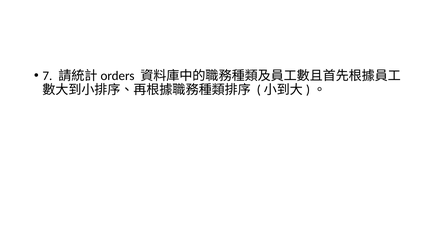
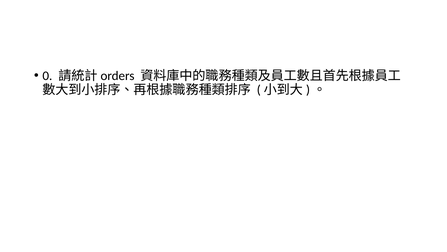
7: 7 -> 0 (47, 76)
